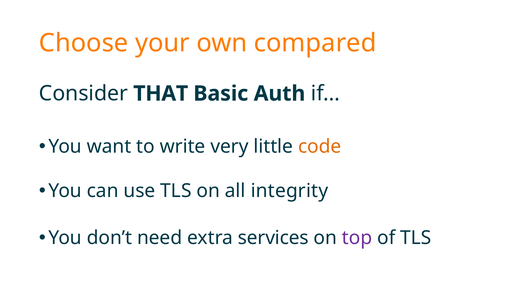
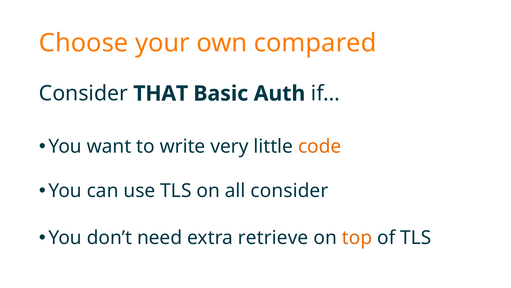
all integrity: integrity -> consider (289, 191)
services: services -> retrieve (273, 237)
top colour: purple -> orange (357, 237)
